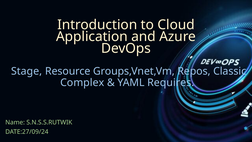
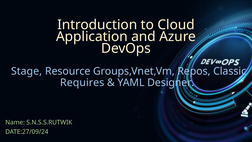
Complex: Complex -> Requires (82, 82)
Requires: Requires -> Designer (171, 82)
